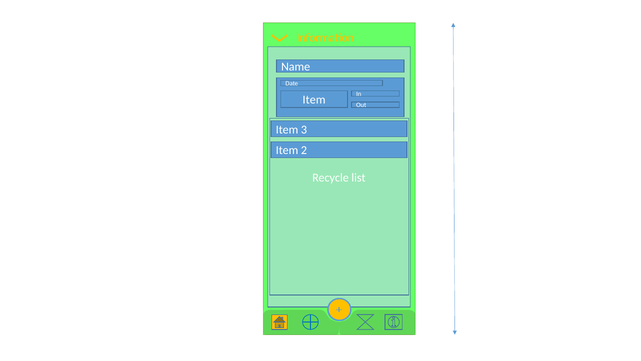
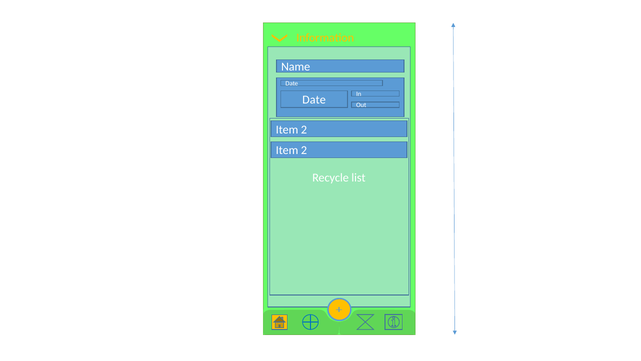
Item: Item -> Date (314, 100)
3: 3 -> 2 (304, 129)
